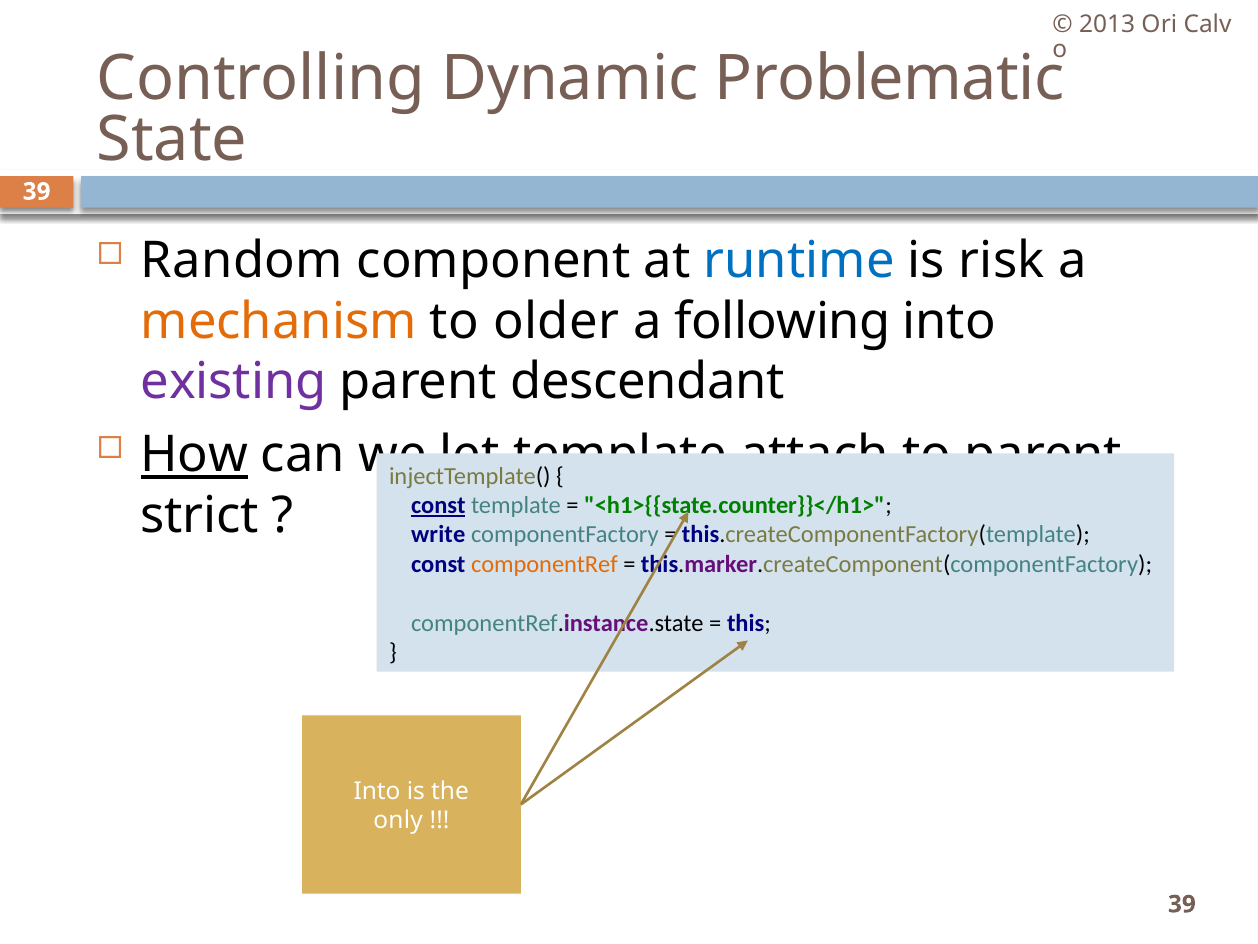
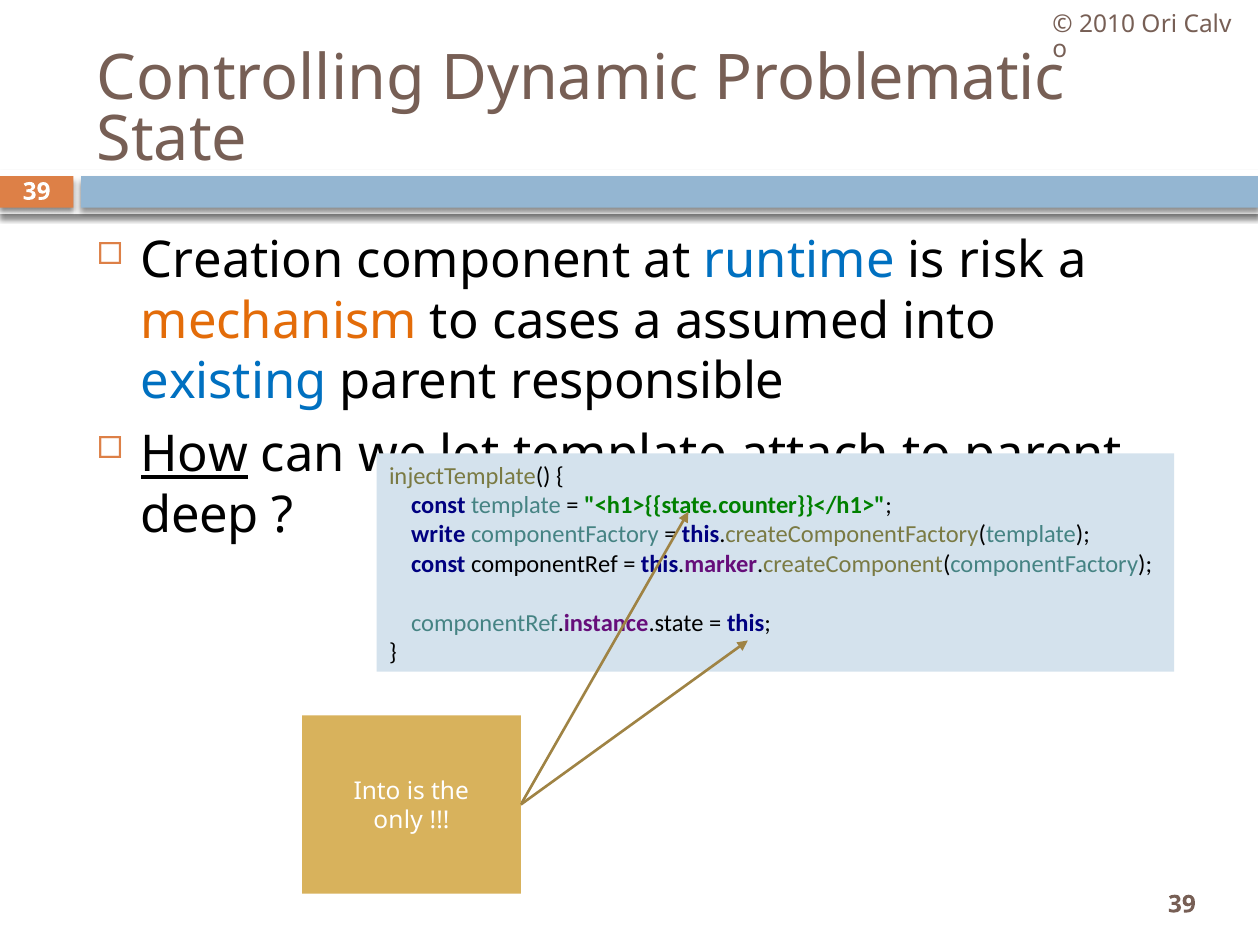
2013: 2013 -> 2010 (1107, 25)
Random: Random -> Creation (242, 260)
older: older -> cases (557, 321)
following: following -> assumed (783, 321)
existing colour: purple -> blue (234, 382)
descendant: descendant -> responsible (647, 382)
const underline: present -> none (438, 505)
strict: strict -> deep (200, 516)
componentRef colour: orange -> black (544, 564)
